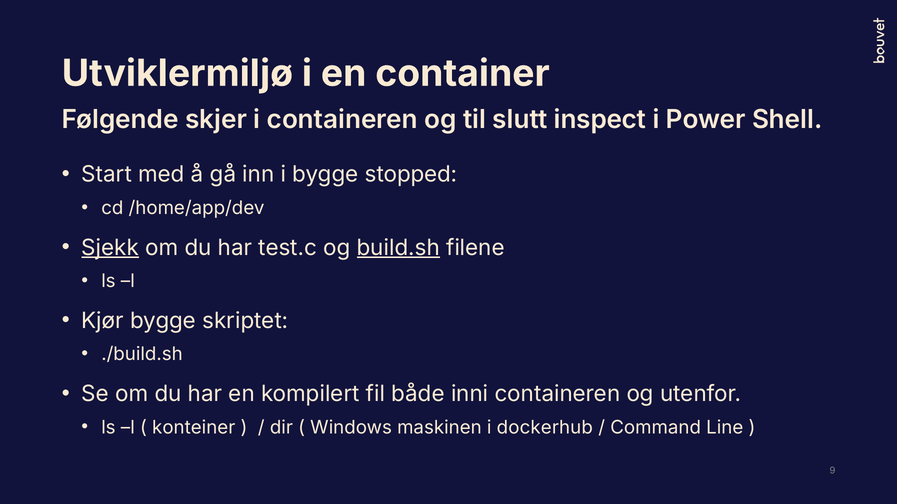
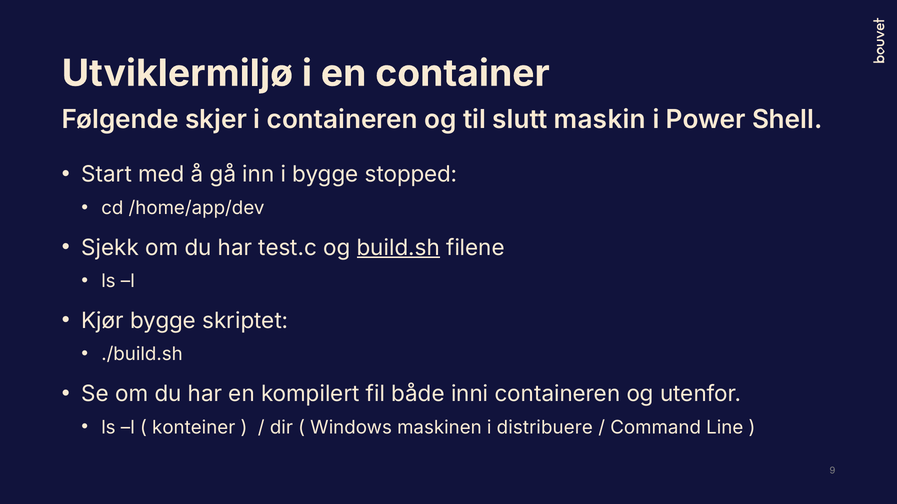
inspect: inspect -> maskin (600, 120)
Sjekk underline: present -> none (110, 248)
dockerhub: dockerhub -> distribuere (545, 428)
